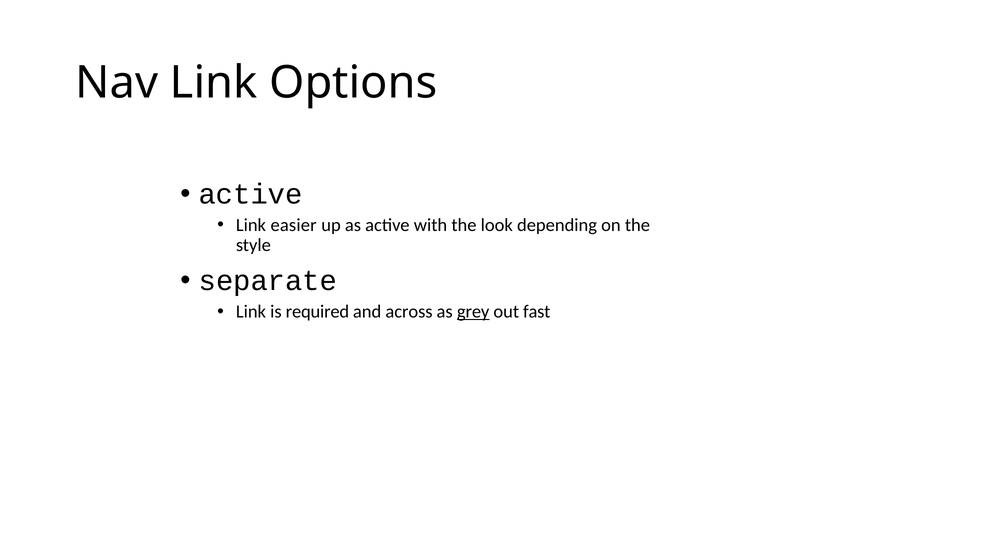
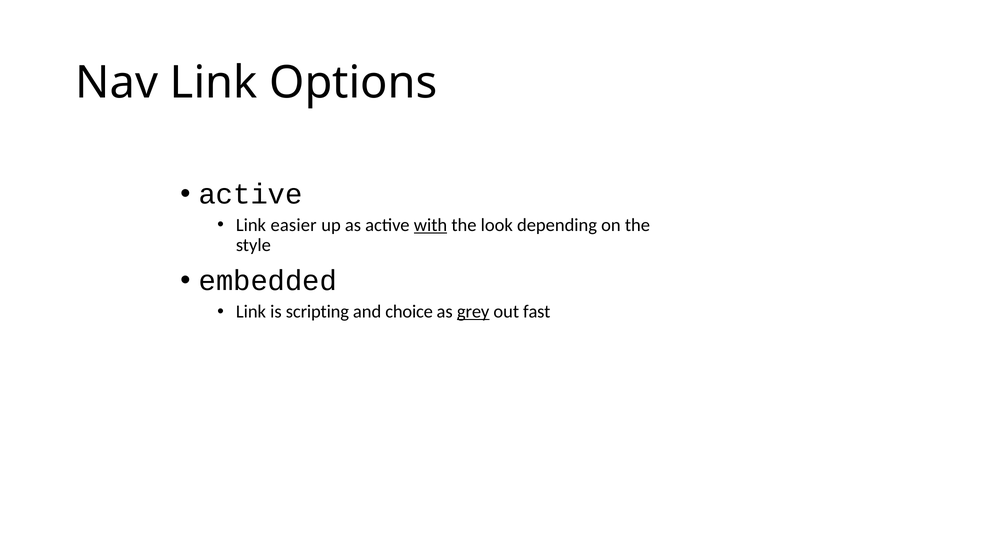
with underline: none -> present (430, 225)
separate: separate -> embedded (268, 281)
required: required -> scripting (317, 312)
across: across -> choice (409, 312)
